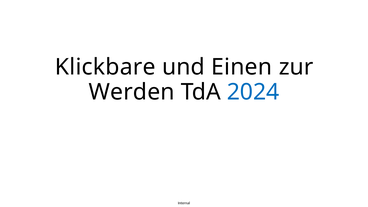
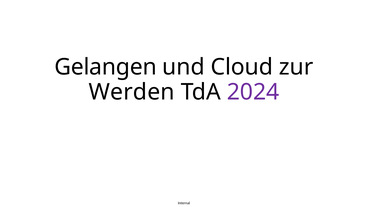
Klickbare: Klickbare -> Gelangen (106, 67)
Einen: Einen -> Cloud (242, 67)
2024 colour: blue -> purple (253, 92)
